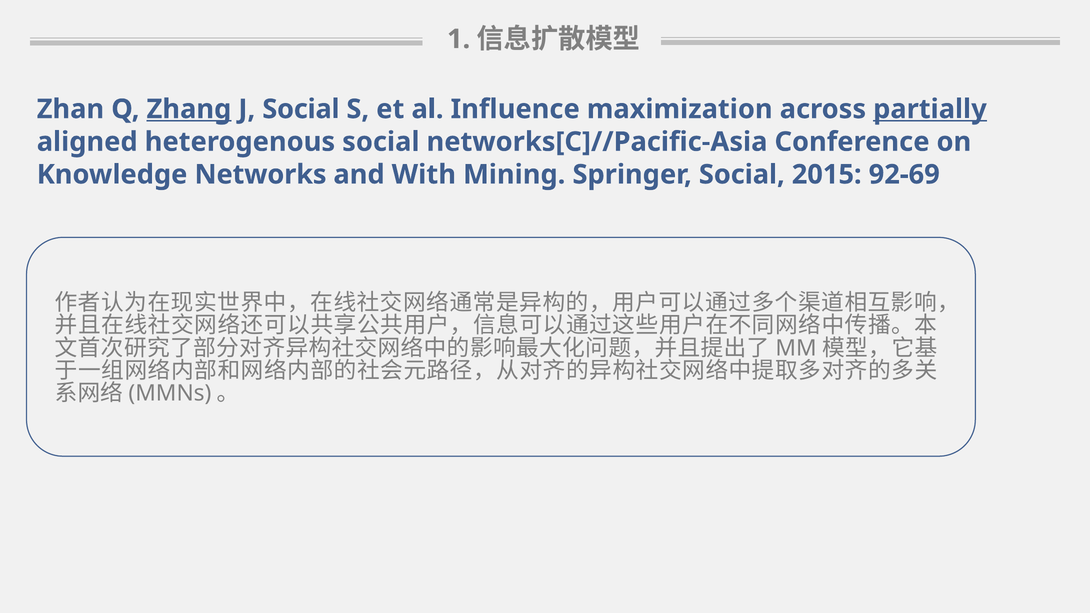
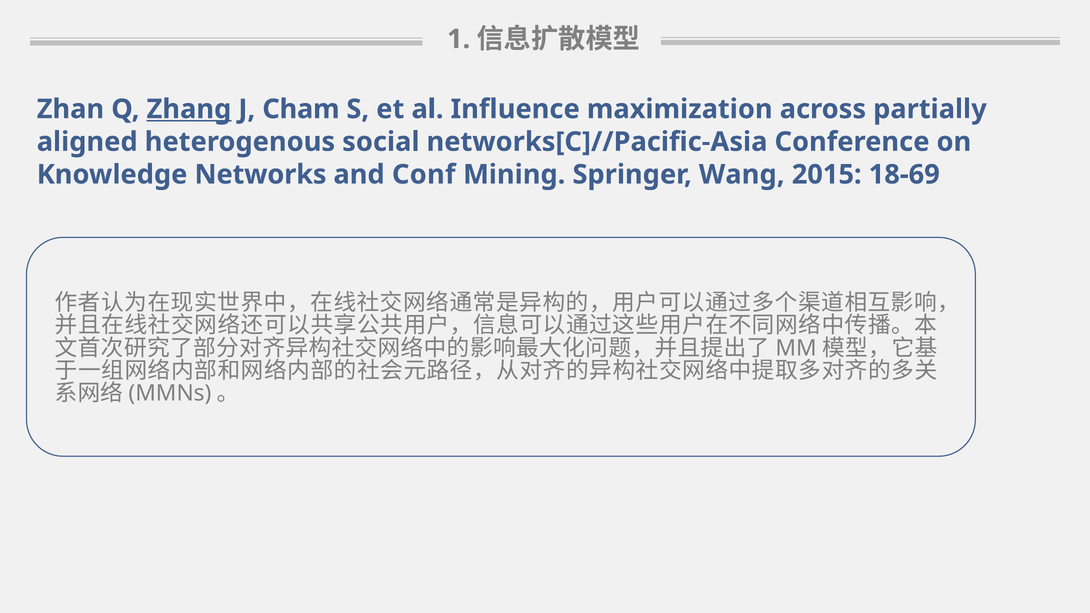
J Social: Social -> Cham (301, 109)
partially underline: present -> none (930, 109)
With: With -> Conf (424, 175)
Springer Social: Social -> Wang (742, 175)
92-69: 92-69 -> 18-69 (904, 175)
